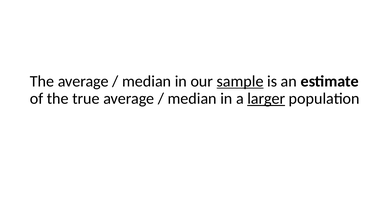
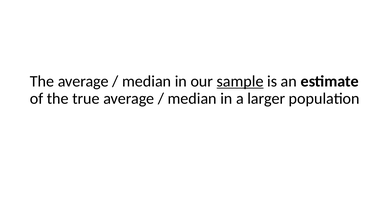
larger underline: present -> none (266, 99)
